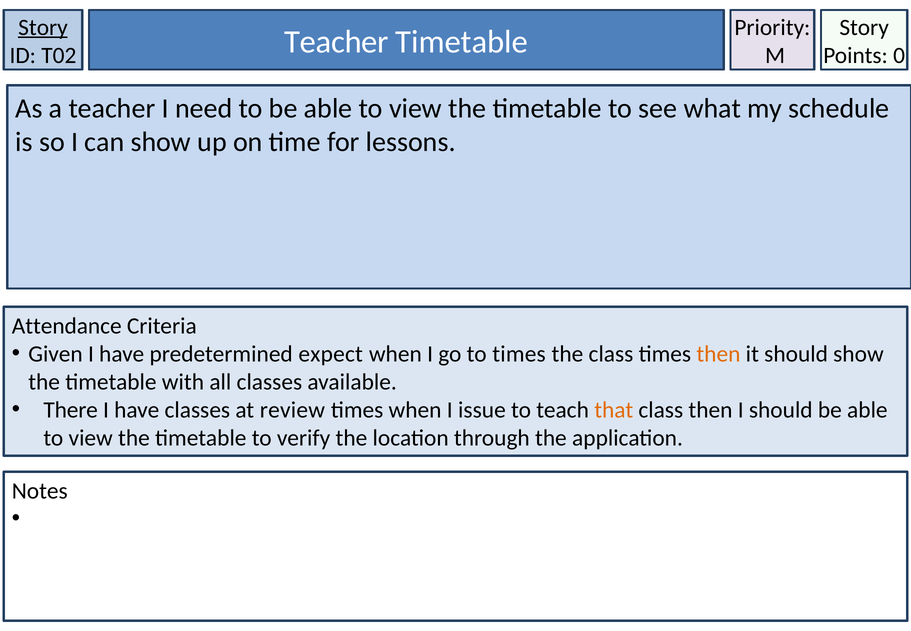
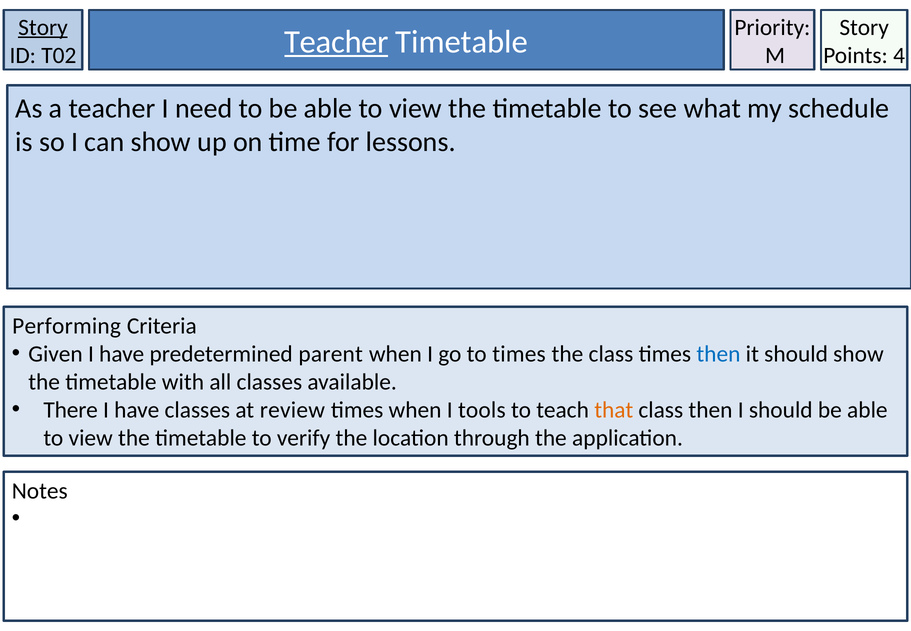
Teacher underline: none -> present (337, 42)
0: 0 -> 4 (899, 55)
Attendance: Attendance -> Performing (67, 326)
expect: expect -> parent (331, 354)
then colour: orange -> blue (718, 354)
issue: issue -> tools (482, 410)
